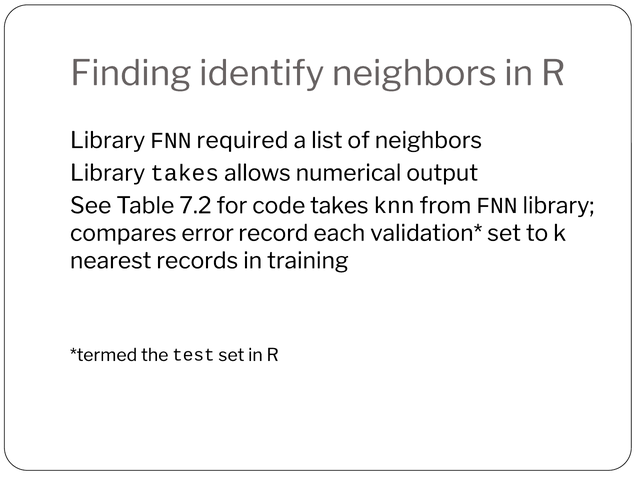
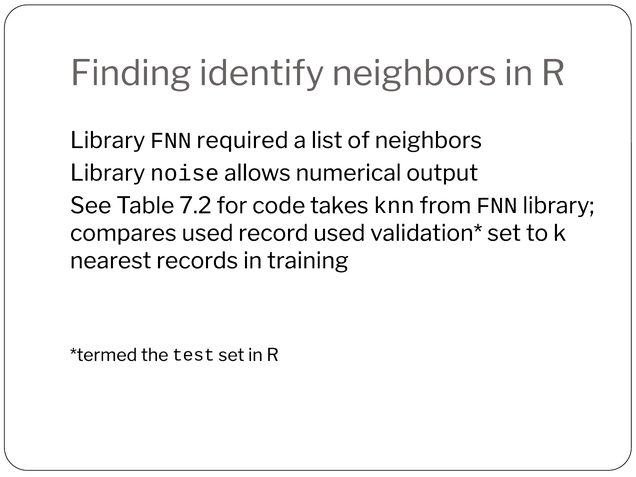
Library takes: takes -> noise (185, 173)
compares error: error -> used (208, 233)
record each: each -> used (339, 233)
